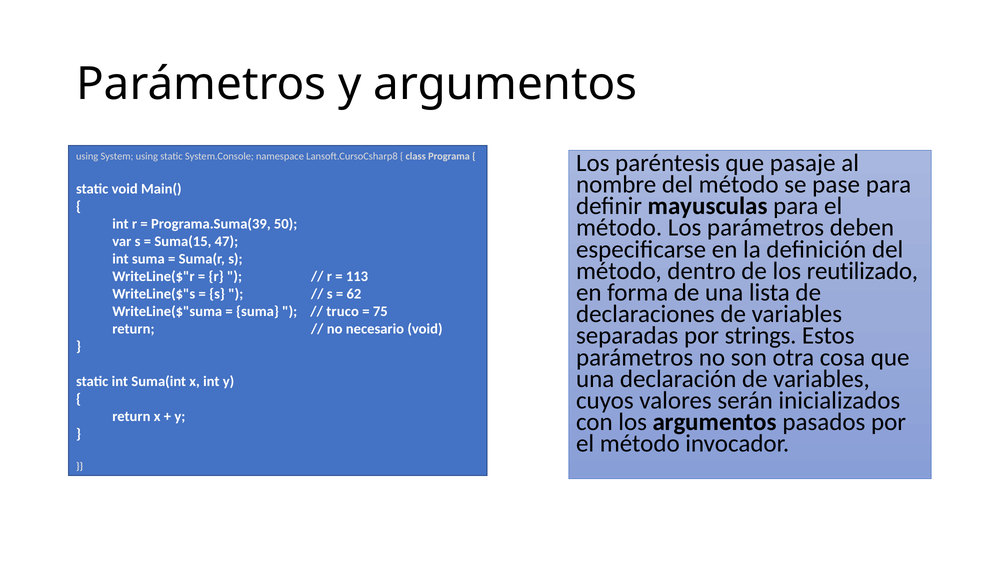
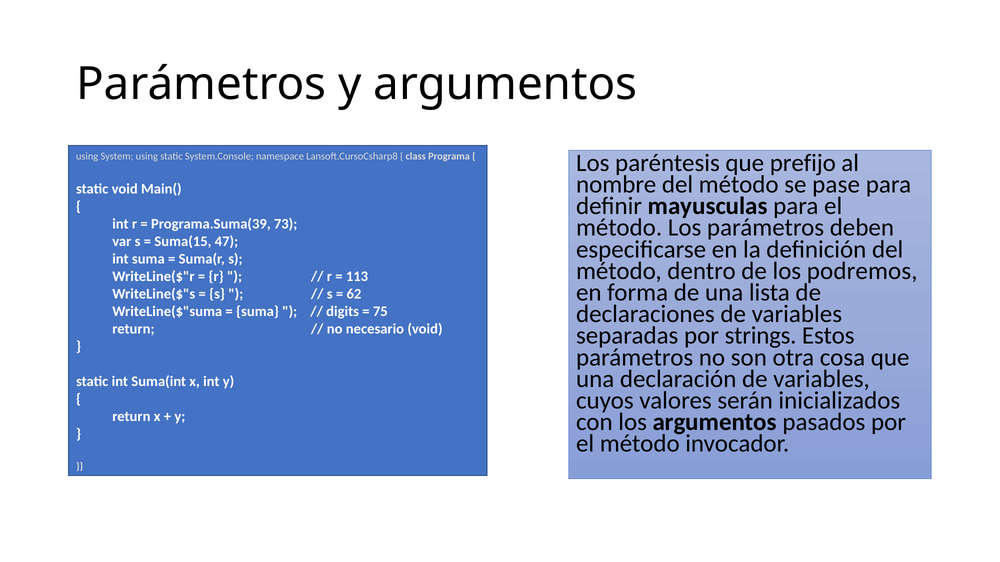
pasaje: pasaje -> prefijo (803, 163)
50: 50 -> 73 (286, 224)
reutilizado: reutilizado -> podremos (862, 271)
truco: truco -> digits (343, 312)
